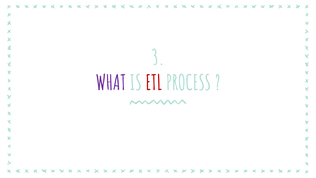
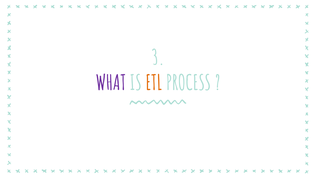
ETL colour: red -> orange (154, 83)
